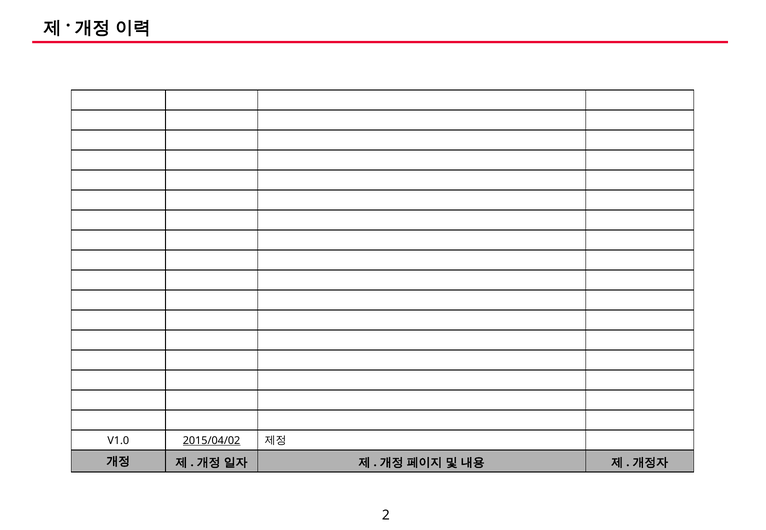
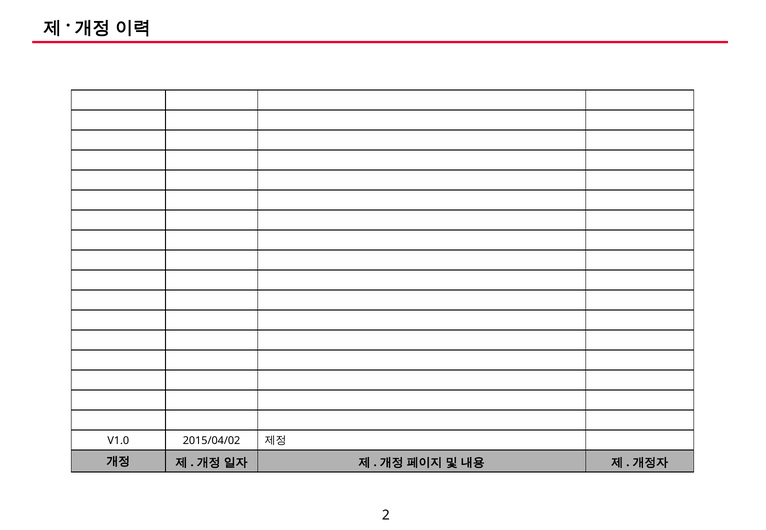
2015/04/02 underline: present -> none (212, 441)
